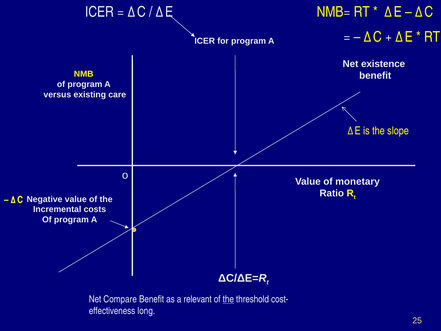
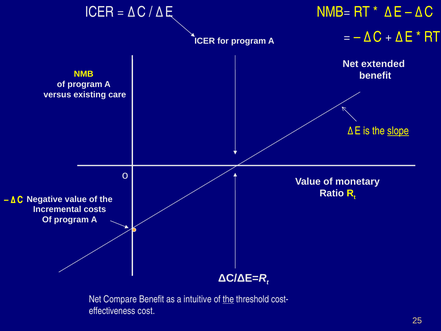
existence: existence -> extended (383, 64)
slope underline: none -> present (398, 131)
relevant: relevant -> intuitive (198, 299)
long: long -> cost (146, 311)
